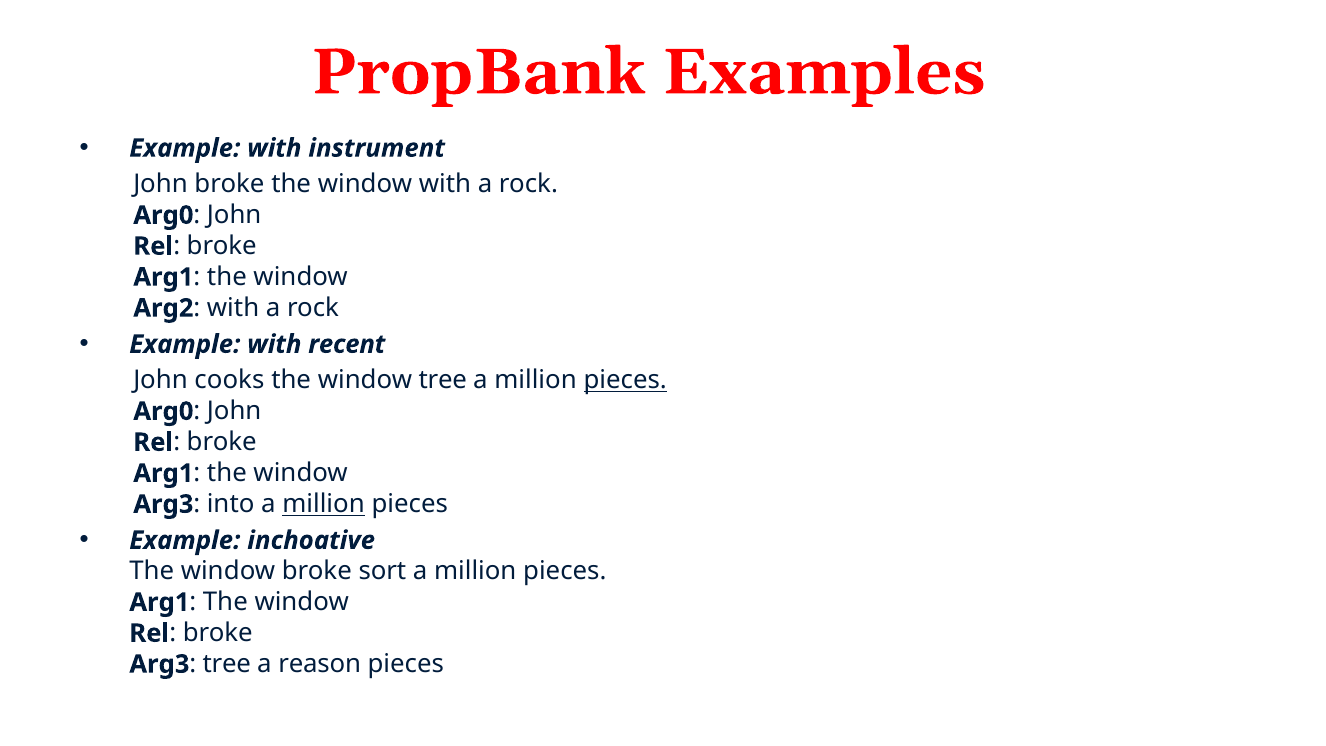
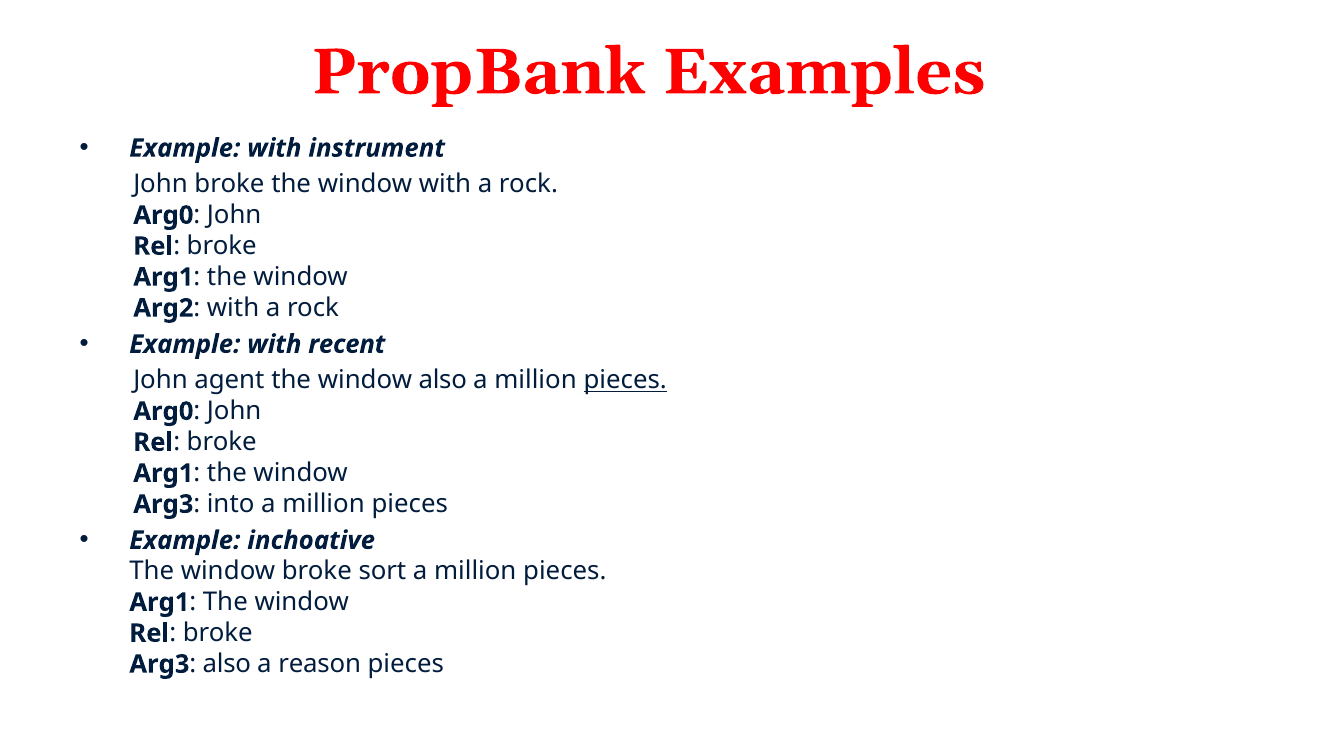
cooks: cooks -> agent (229, 380)
window tree: tree -> also (443, 380)
million underline: present -> none (324, 504)
Arg3 tree: tree -> also (227, 664)
